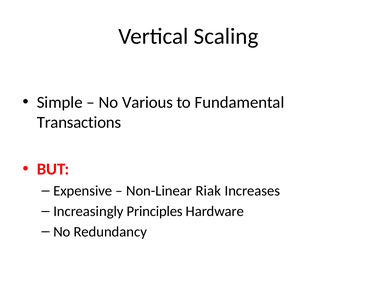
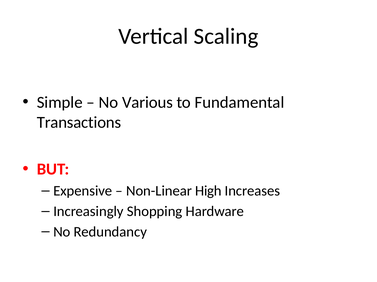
Riak: Riak -> High (208, 191)
Principles: Principles -> Shopping (155, 212)
